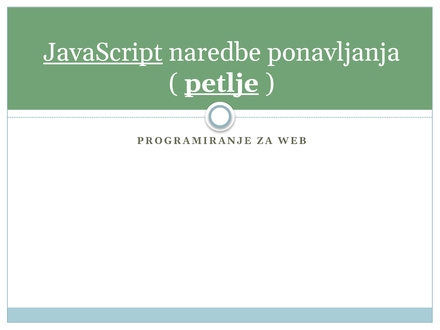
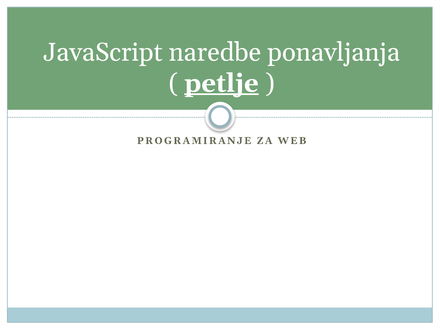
JavaScript underline: present -> none (103, 52)
